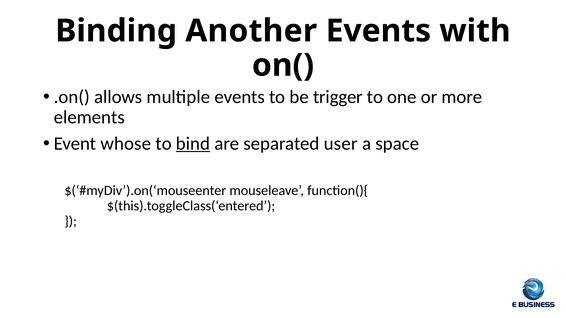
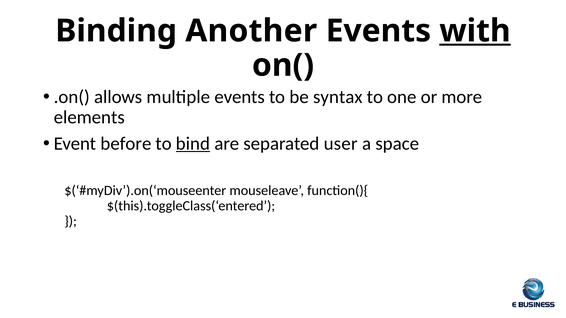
with underline: none -> present (475, 31)
trigger: trigger -> syntax (338, 97)
whose: whose -> before (126, 144)
